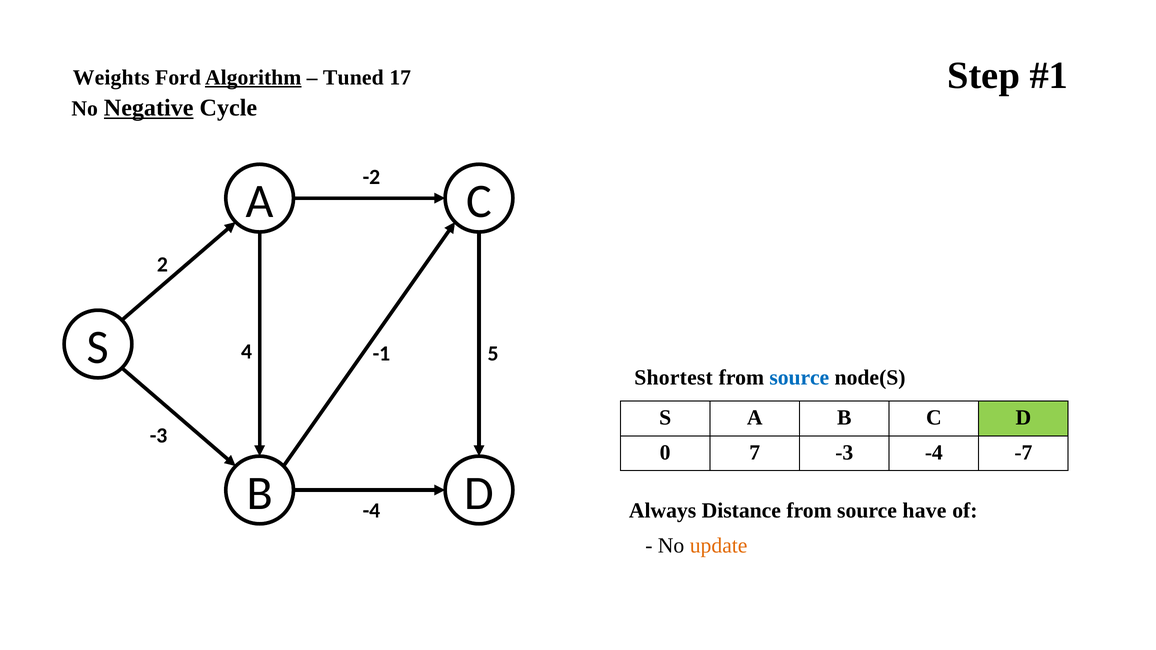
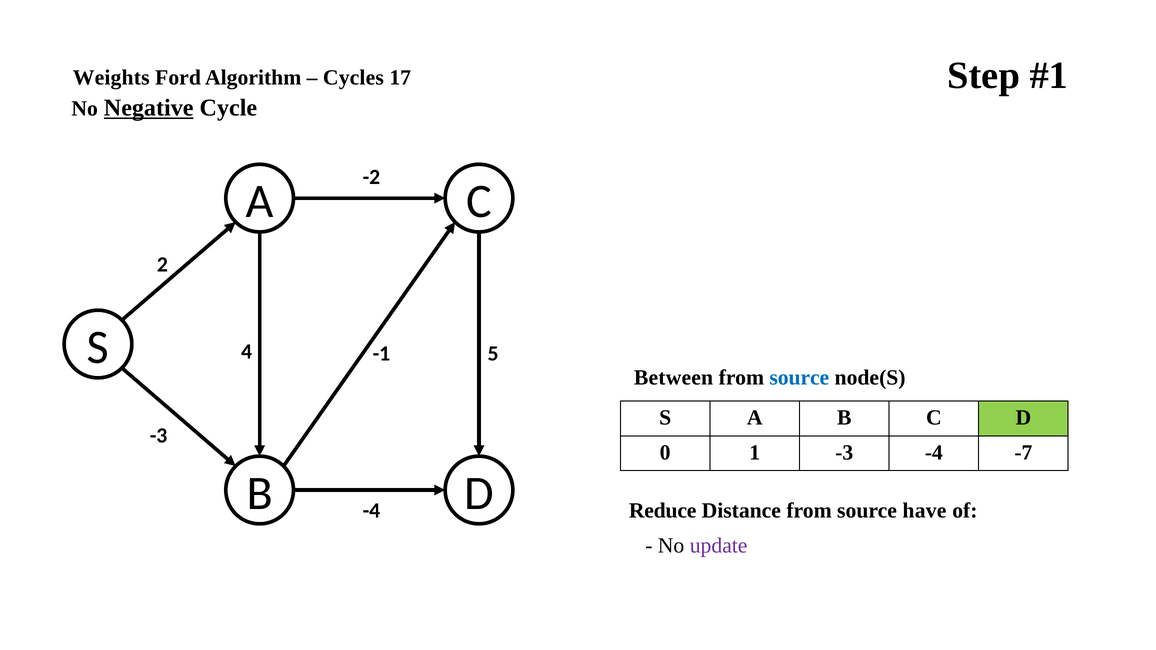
Algorithm underline: present -> none (253, 78)
Tuned: Tuned -> Cycles (353, 78)
Shortest: Shortest -> Between (674, 378)
7: 7 -> 1 (755, 453)
Always: Always -> Reduce (663, 511)
update colour: orange -> purple (719, 546)
